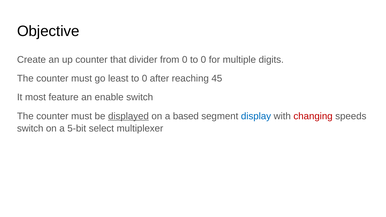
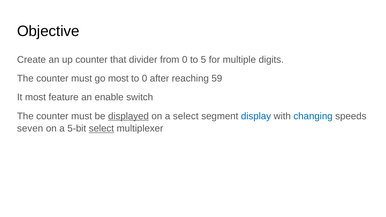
0 to 0: 0 -> 5 (203, 60)
go least: least -> most (118, 79)
45: 45 -> 59 (217, 79)
a based: based -> select (186, 116)
changing colour: red -> blue (313, 116)
switch: switch -> seven (30, 129)
select underline: none -> present (101, 129)
